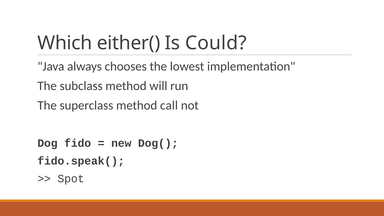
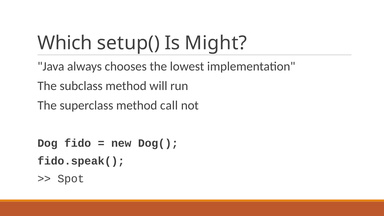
either(: either( -> setup( (128, 43)
Could: Could -> Might (216, 43)
